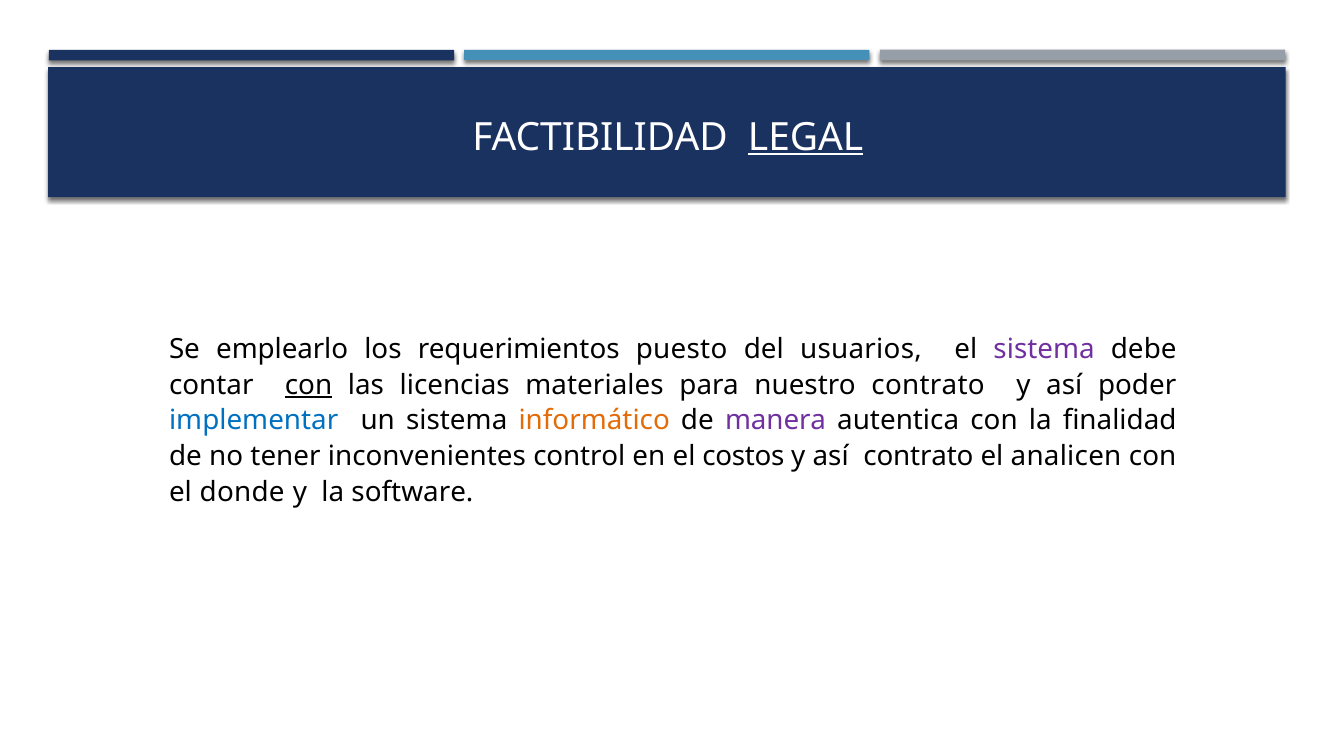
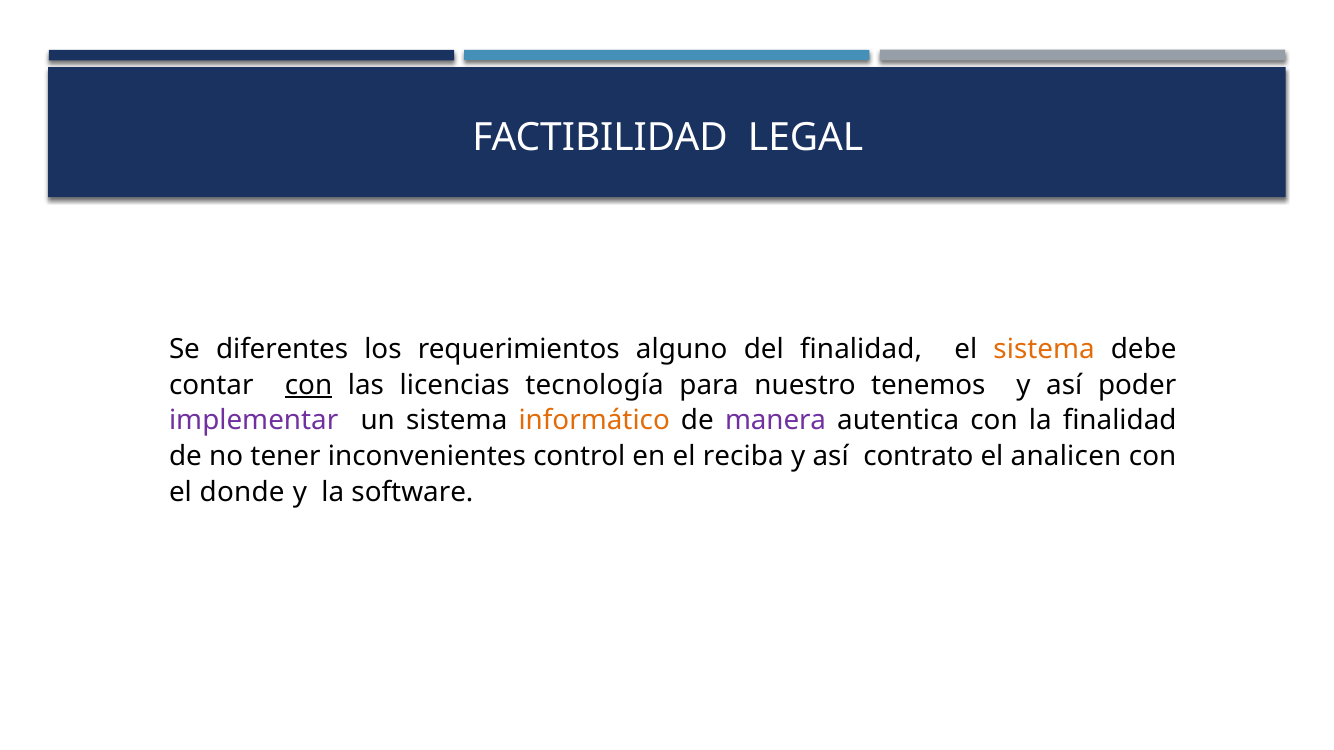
LEGAL underline: present -> none (806, 137)
emplearlo: emplearlo -> diferentes (282, 349)
puesto: puesto -> alguno (682, 349)
del usuarios: usuarios -> finalidad (861, 349)
sistema colour: purple -> orange (1044, 349)
materiales: materiales -> tecnología (595, 385)
nuestro contrato: contrato -> tenemos (928, 385)
implementar colour: blue -> purple (254, 421)
costos: costos -> reciba (743, 456)
